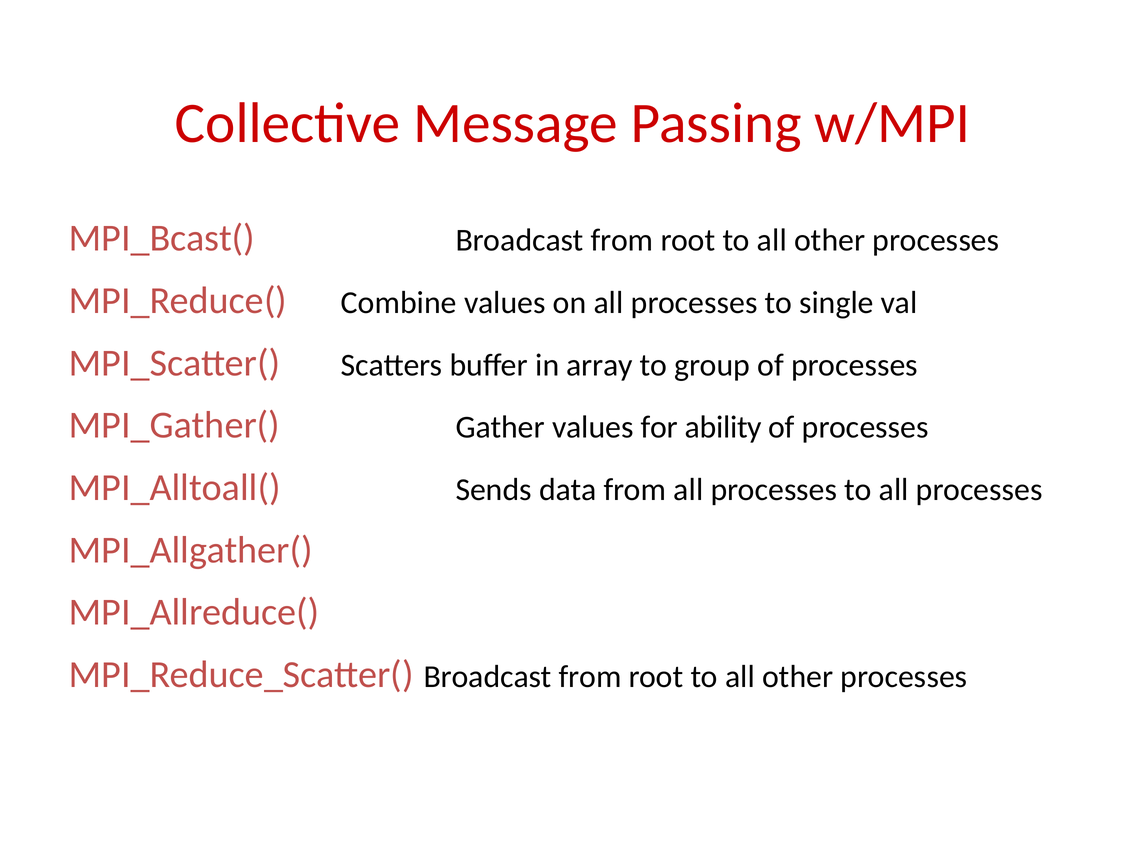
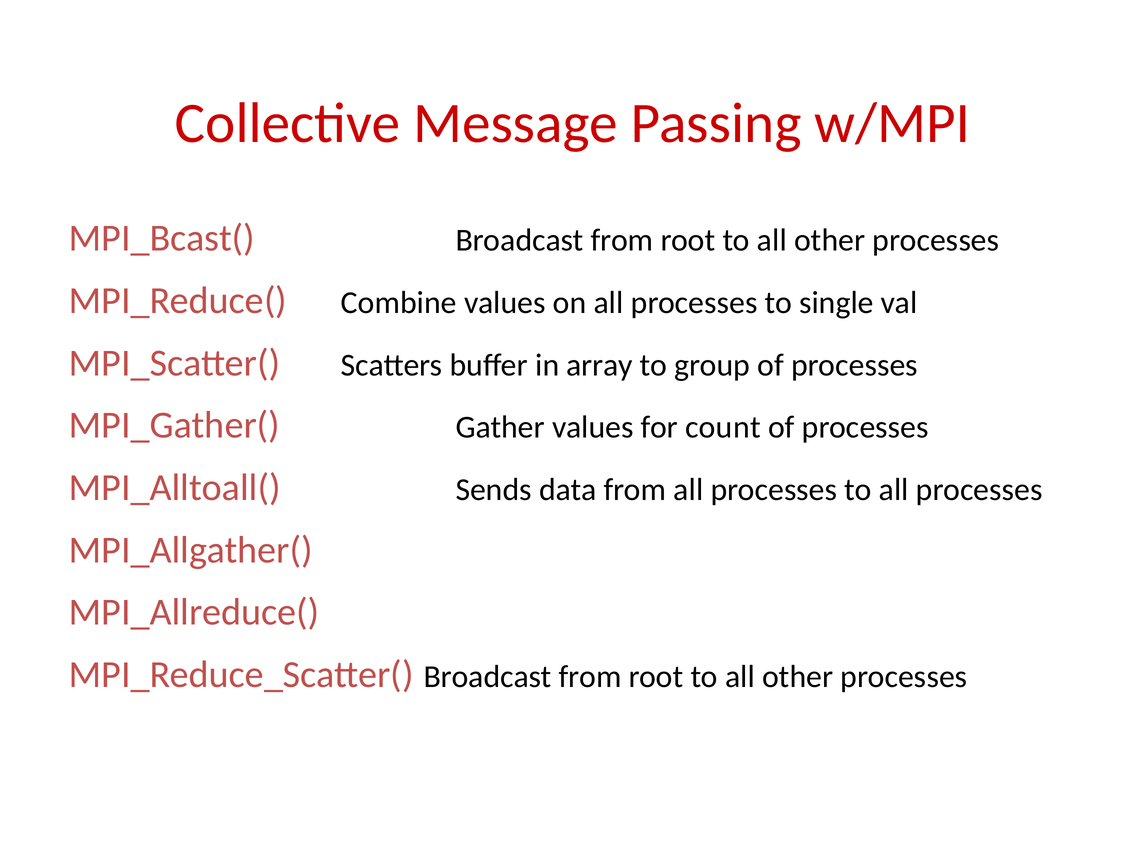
ability: ability -> count (723, 427)
